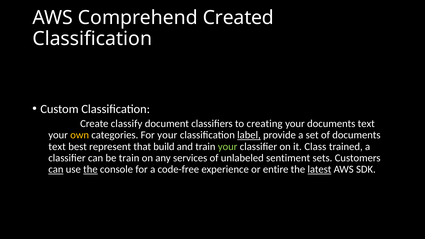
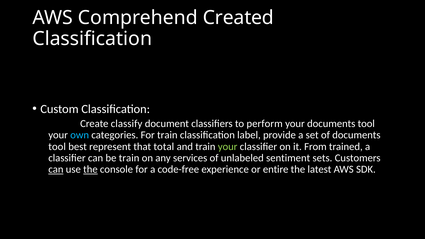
creating: creating -> perform (265, 124)
your documents text: text -> tool (366, 124)
own colour: yellow -> light blue (80, 135)
For your: your -> train (167, 135)
label underline: present -> none (249, 135)
text: text -> tool (57, 147)
build: build -> total (164, 147)
Class: Class -> From (315, 147)
latest underline: present -> none (319, 170)
